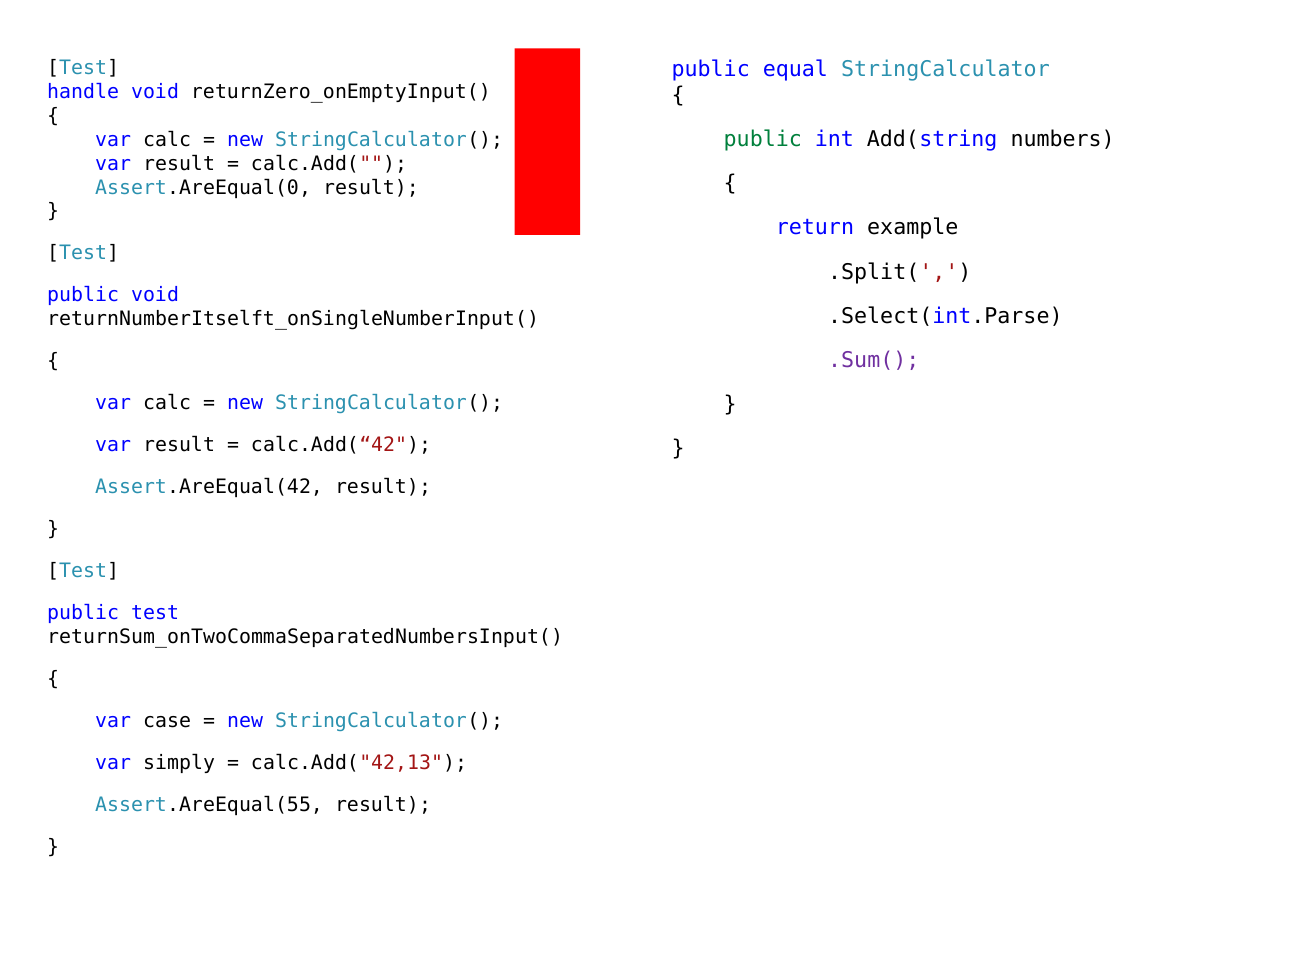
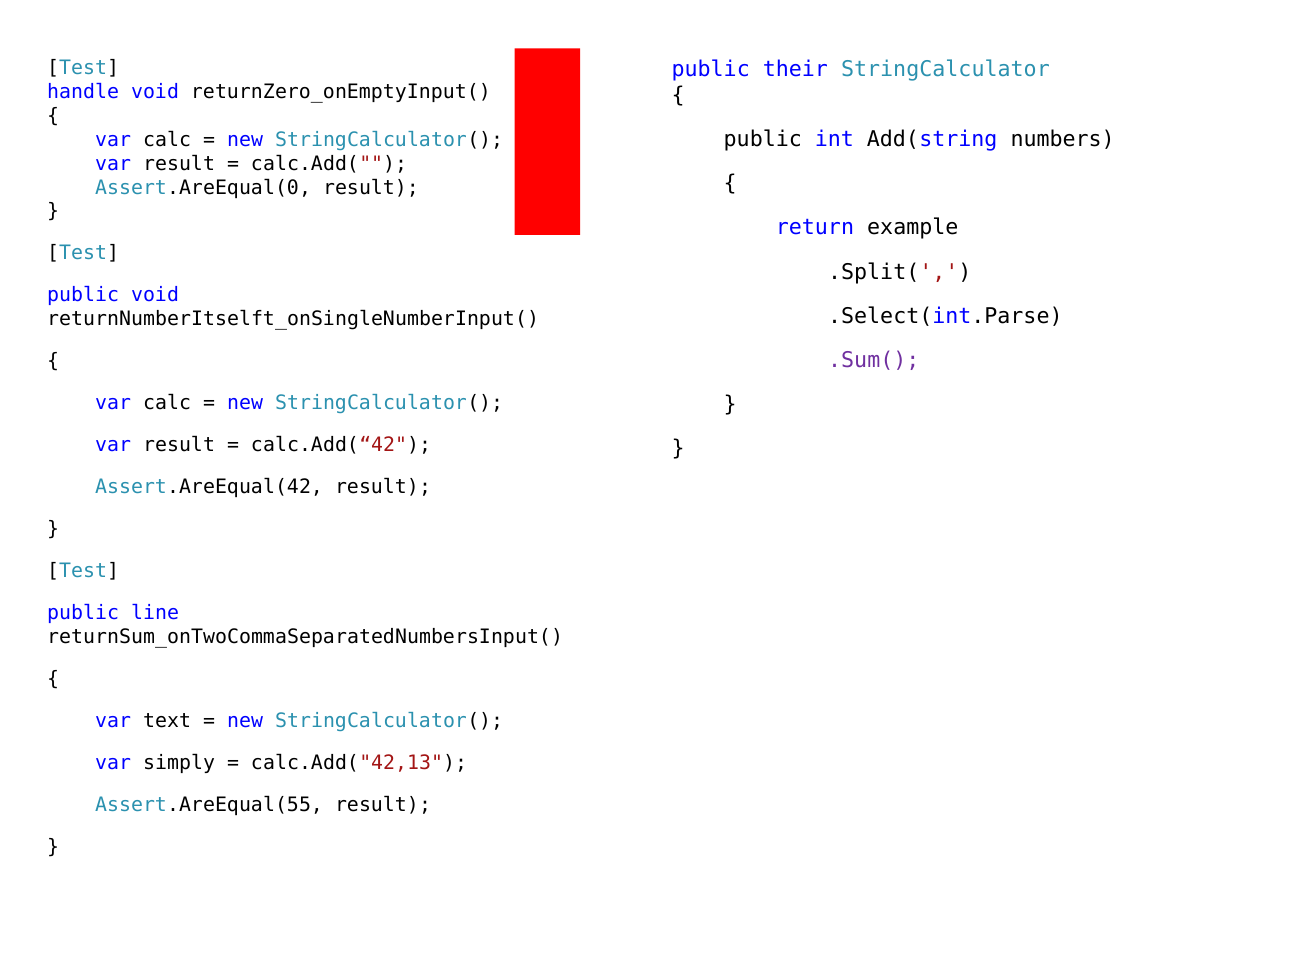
equal: equal -> their (795, 69)
public colour: green -> black (763, 139)
public test: test -> line (155, 613)
case: case -> text (167, 721)
